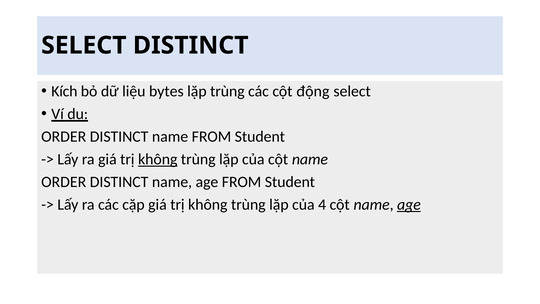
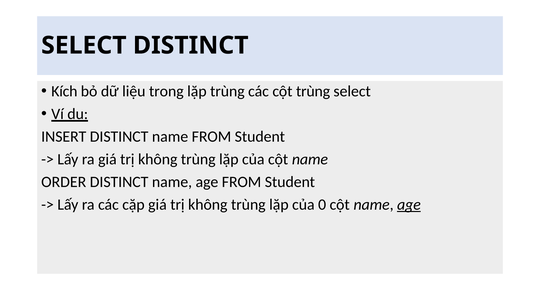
bytes: bytes -> trong (166, 91)
cột động: động -> trùng (313, 91)
ORDER: ORDER -> INSERT (64, 137)
không underline: present -> none (158, 159)
4: 4 -> 0 (322, 205)
